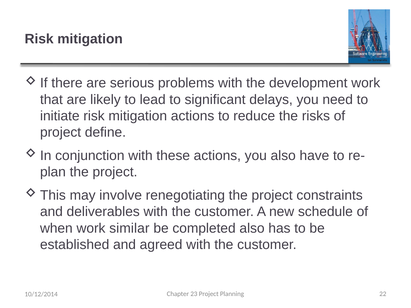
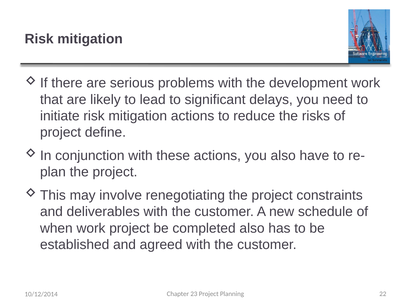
work similar: similar -> project (129, 228)
